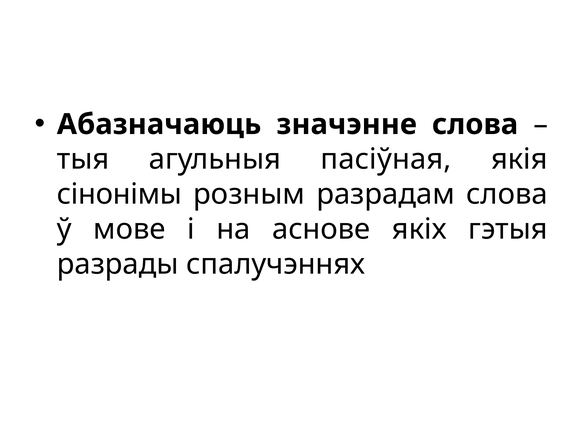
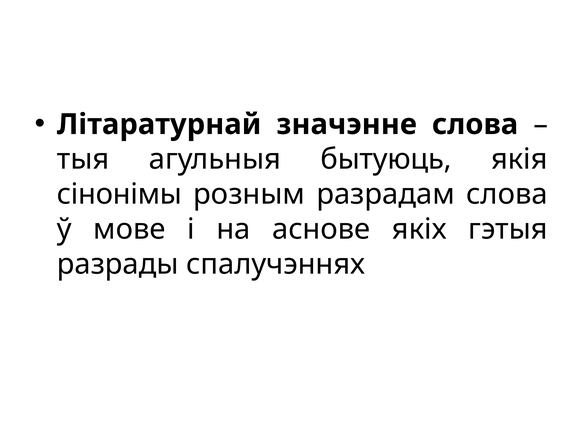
Абазначаюць: Абазначаюць -> Літаратурнай (159, 124)
пасіўная: пасіўная -> бытуюць (386, 159)
